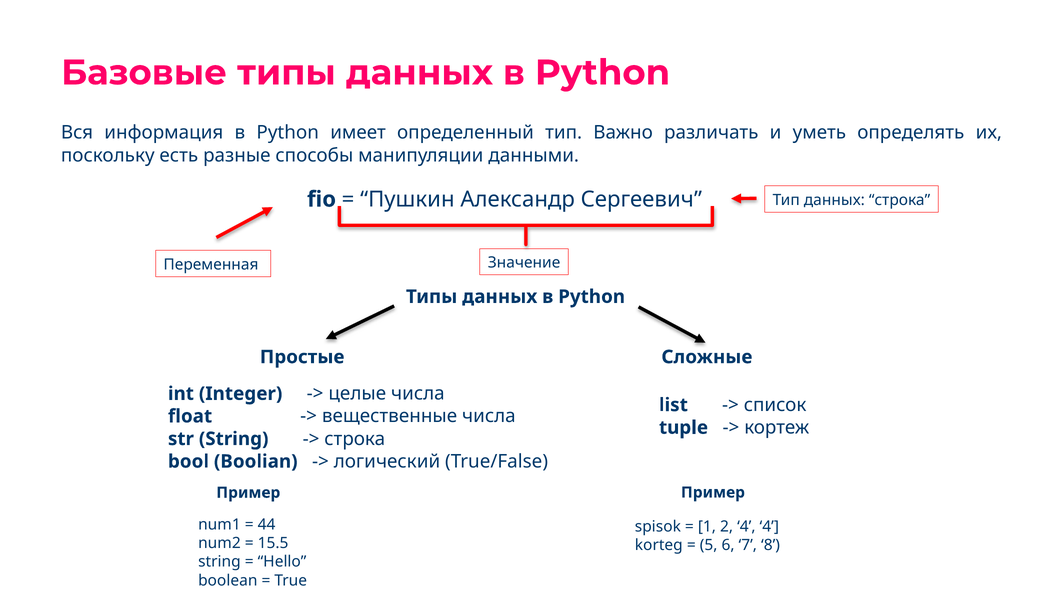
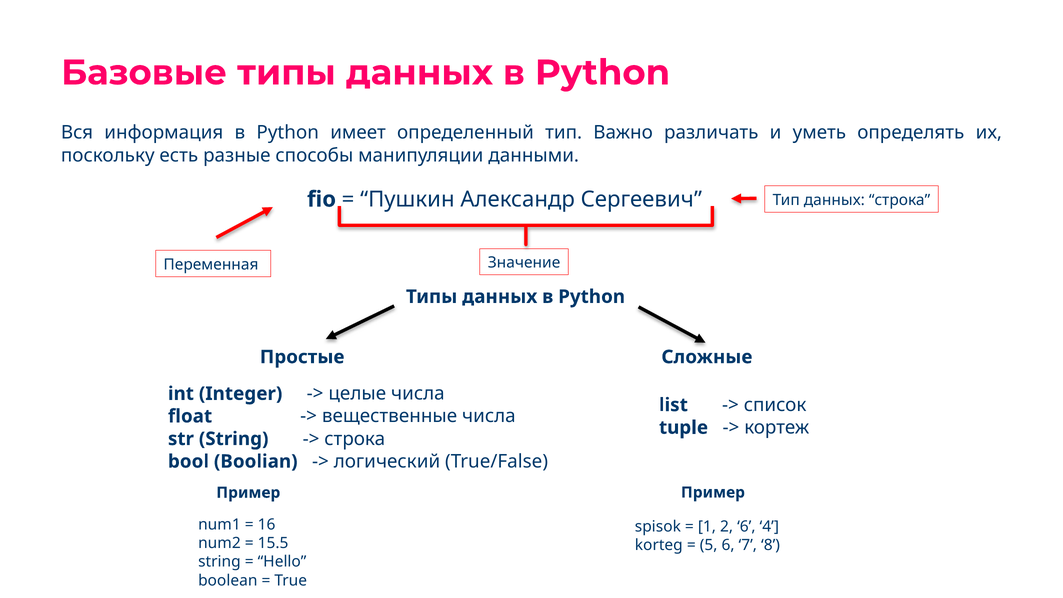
44: 44 -> 16 (267, 525)
2 4: 4 -> 6 (746, 527)
